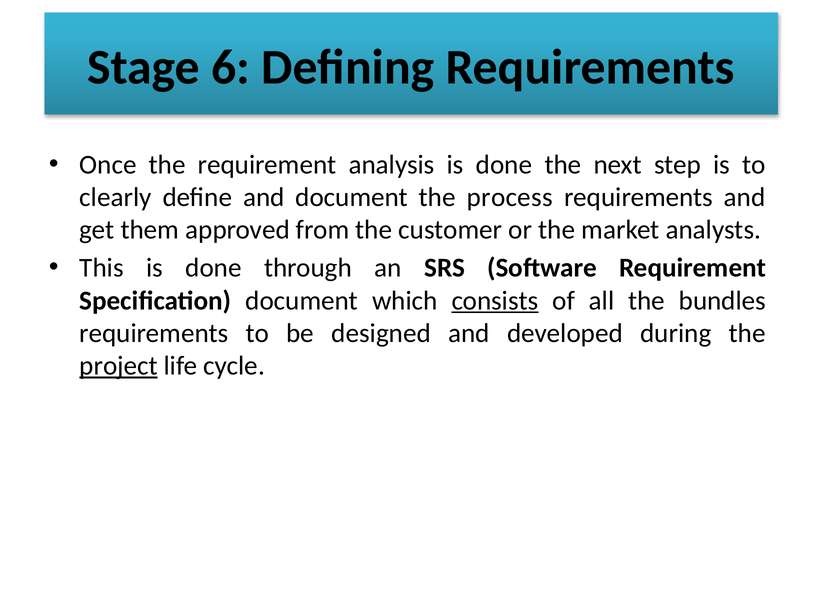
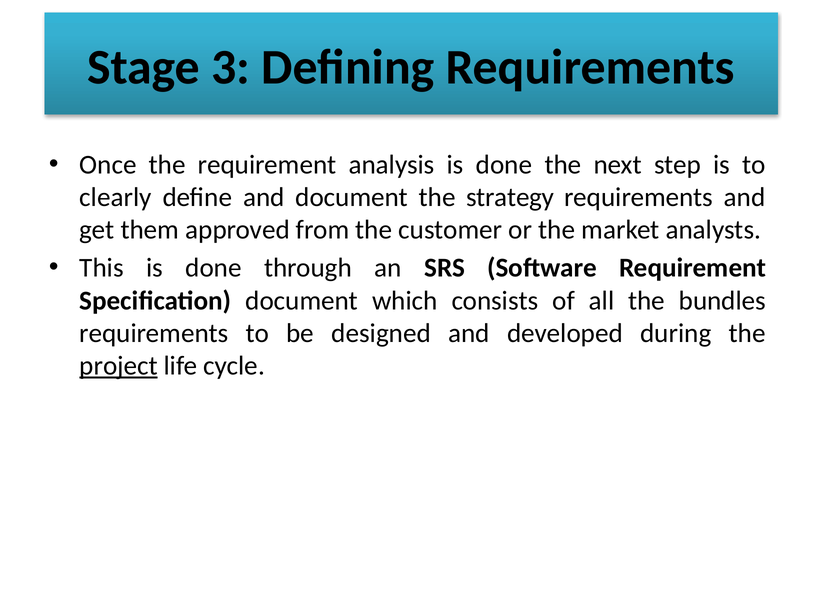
6: 6 -> 3 (231, 67)
process: process -> strategy (510, 198)
consists underline: present -> none (495, 301)
